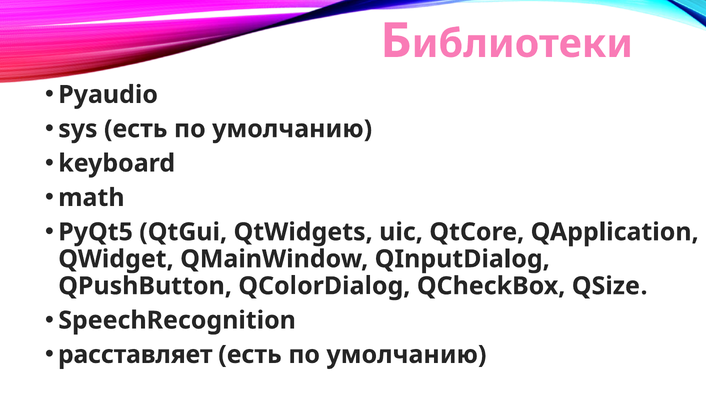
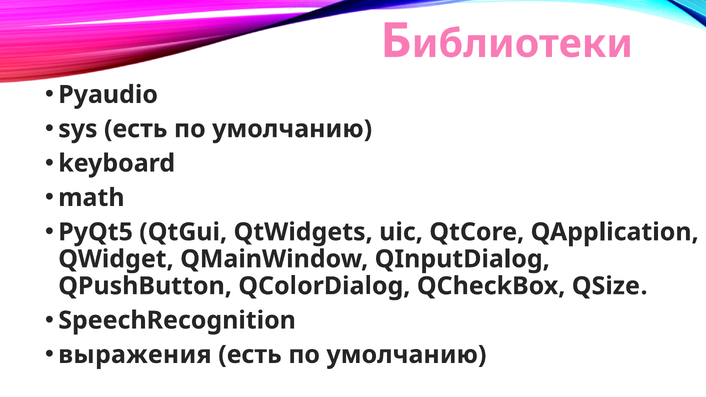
расставляет: расставляет -> выражения (135, 355)
